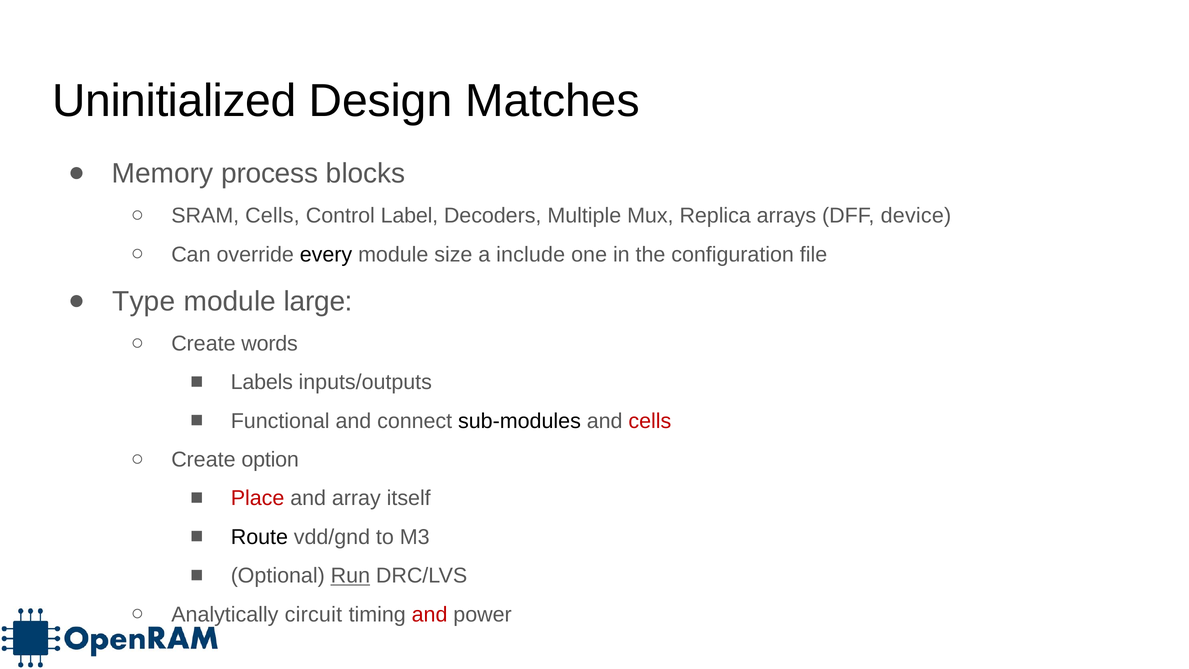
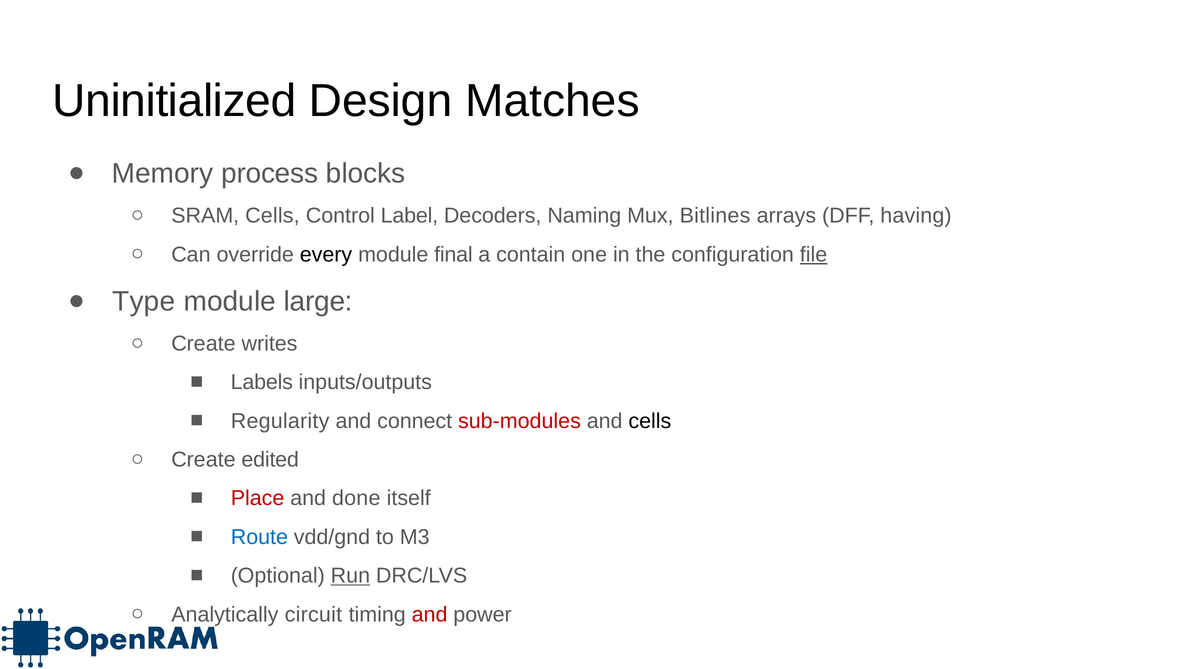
Multiple: Multiple -> Naming (584, 216)
Replica: Replica -> Bitlines (715, 216)
device: device -> having (916, 216)
size: size -> final (453, 254)
include: include -> contain (531, 254)
file underline: none -> present (814, 254)
words: words -> writes (270, 344)
Functional: Functional -> Regularity (280, 421)
sub-modules colour: black -> red (519, 421)
cells colour: red -> black (650, 421)
option: option -> edited (270, 460)
array: array -> done (356, 498)
Route colour: black -> blue (259, 537)
